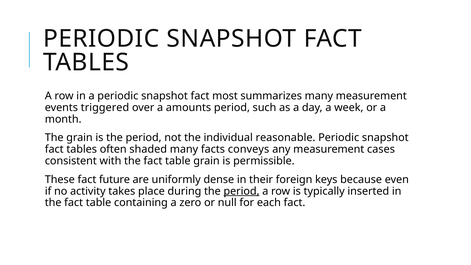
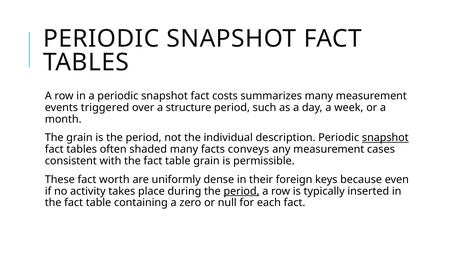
most: most -> costs (225, 96)
amounts: amounts -> structure (189, 107)
reasonable: reasonable -> description (286, 138)
snapshot underline: none -> present (385, 138)
future: future -> worth (114, 179)
